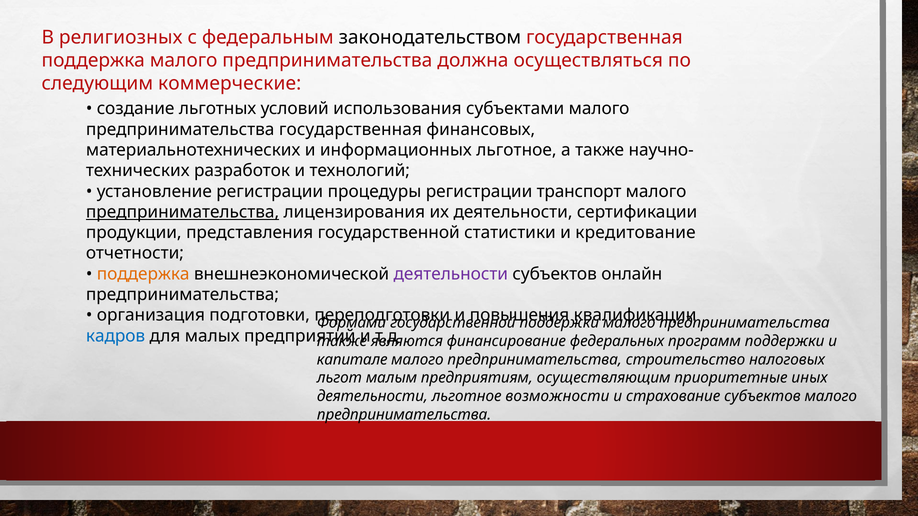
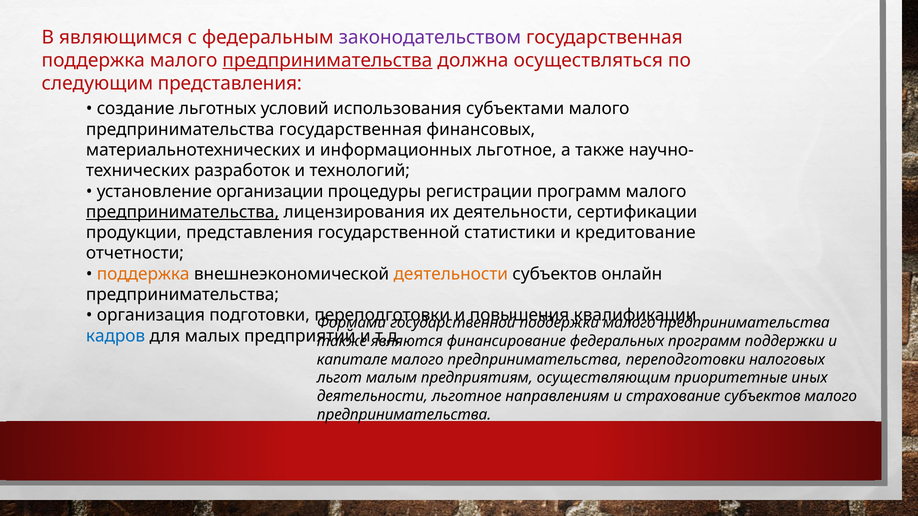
религиозных: религиозных -> являющимся (121, 37)
законодательством colour: black -> purple (430, 37)
предпринимательства underline: none -> present (327, 60)
следующим коммерческие: коммерческие -> представления (230, 83)
установление регистрации: регистрации -> организации (270, 191)
регистрации транспорт: транспорт -> программ (579, 191)
деятельности colour: purple -> orange (451, 274)
предпринимательства строительство: строительство -> переподготовки (685, 360)
возможности: возможности -> направлениям (557, 397)
